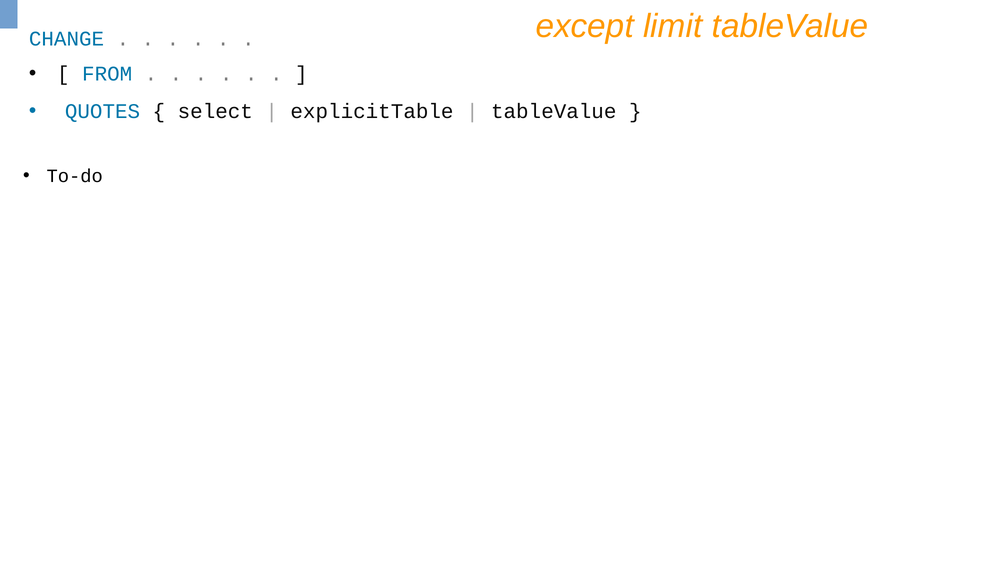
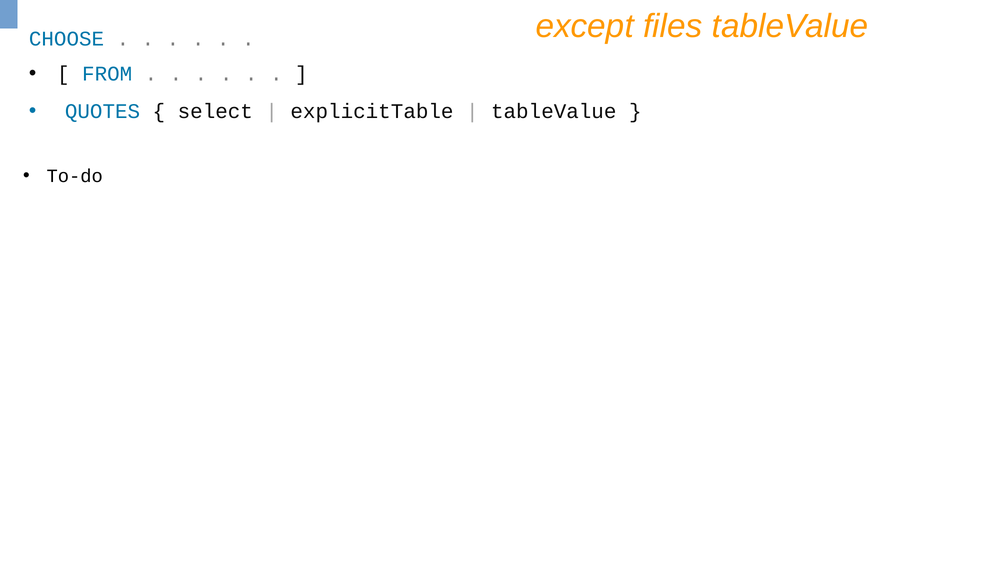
limit: limit -> files (673, 26)
CHANGE: CHANGE -> CHOOSE (67, 39)
